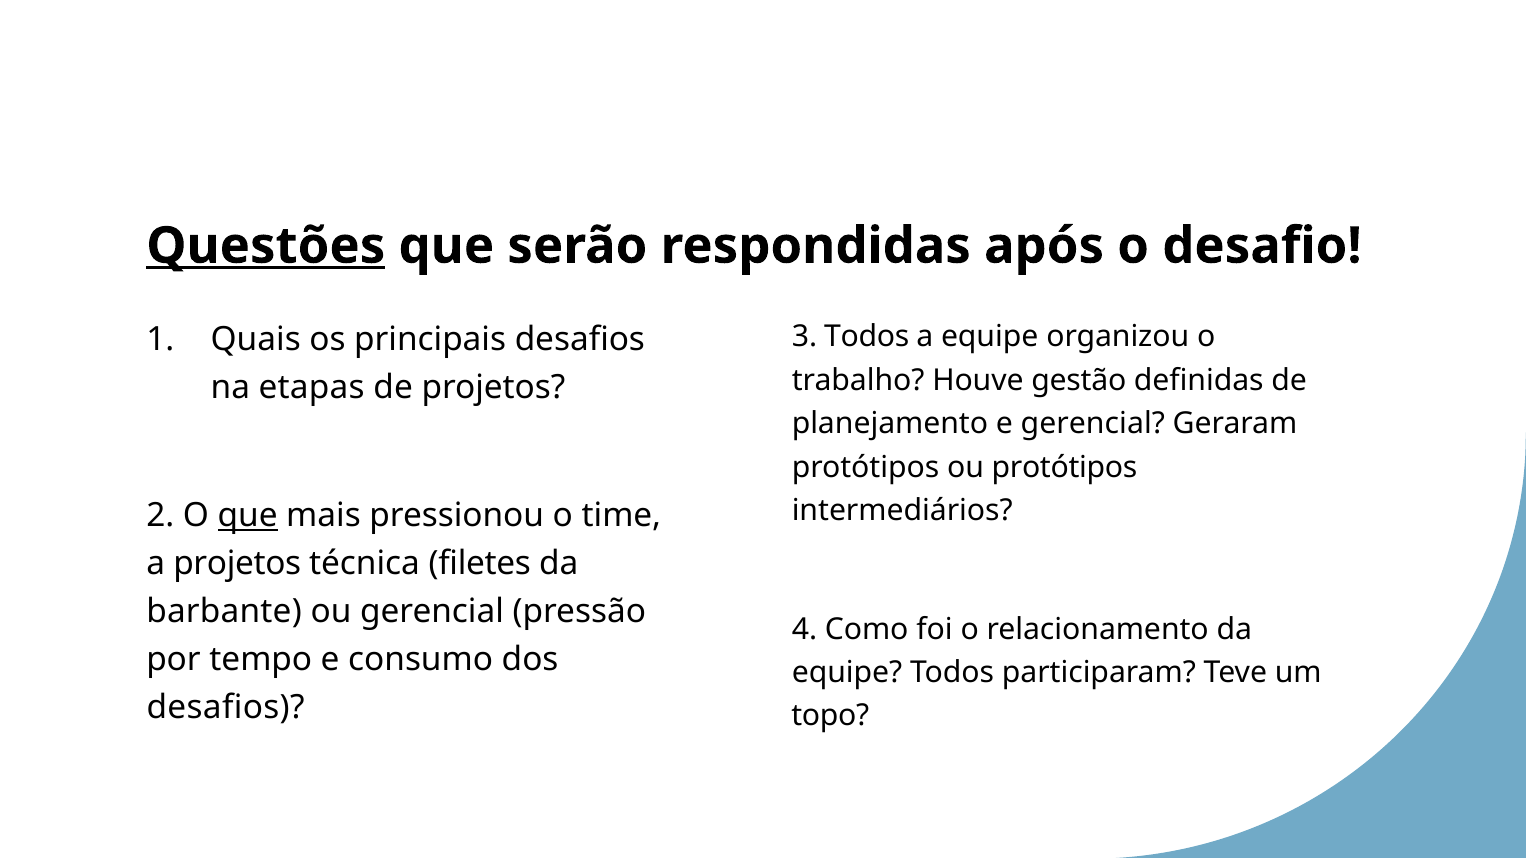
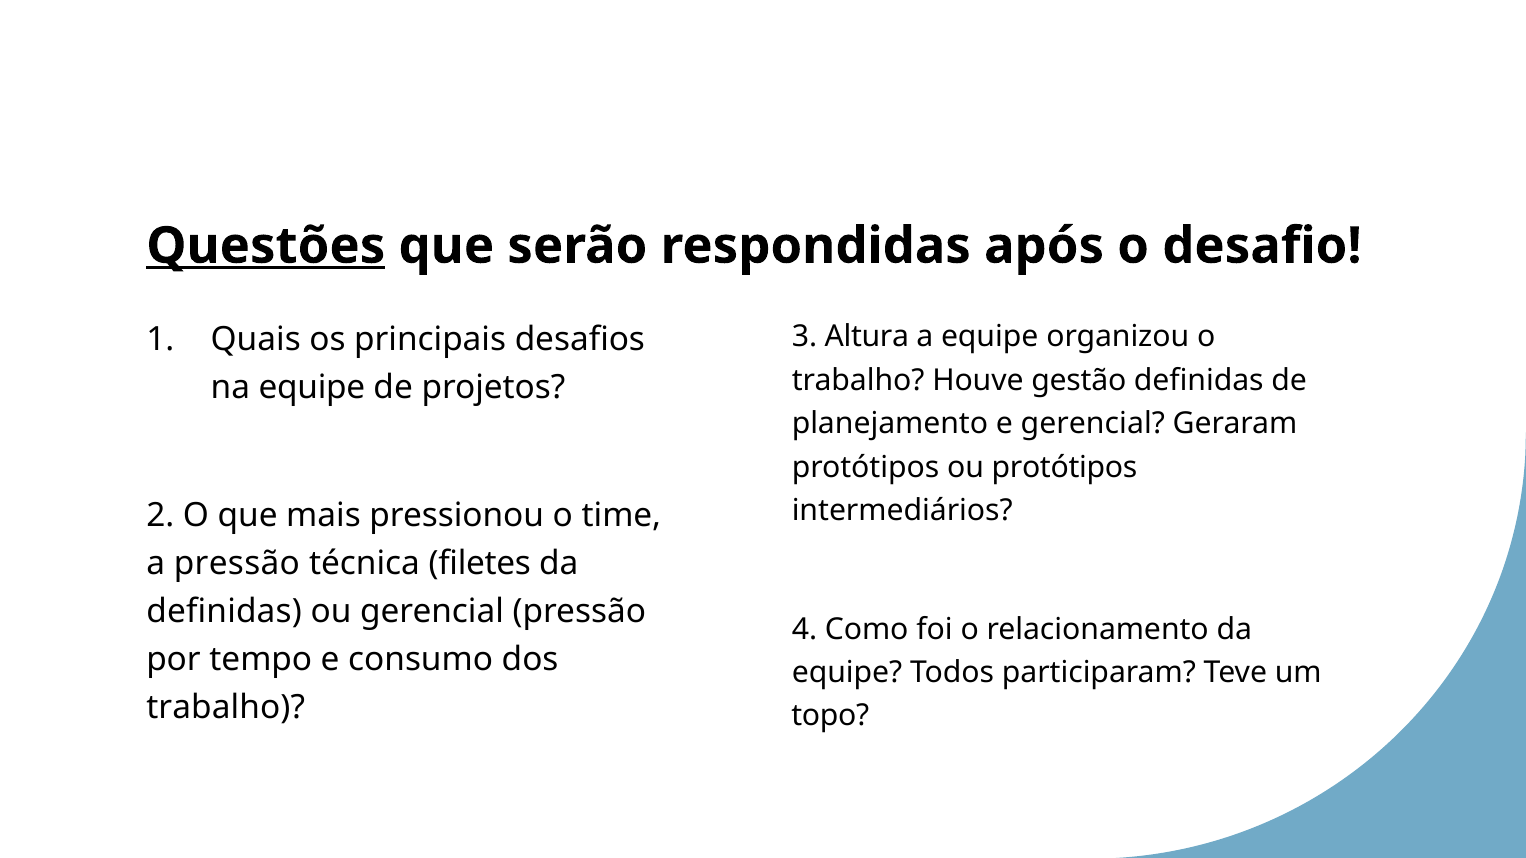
3 Todos: Todos -> Altura (867, 337)
na etapas: etapas -> equipe (312, 388)
que underline: present -> none (248, 516)
a projetos: projetos -> pressão (237, 564)
barbante: barbante -> definidas (224, 612)
desafios: desafios -> trabalho (226, 708)
